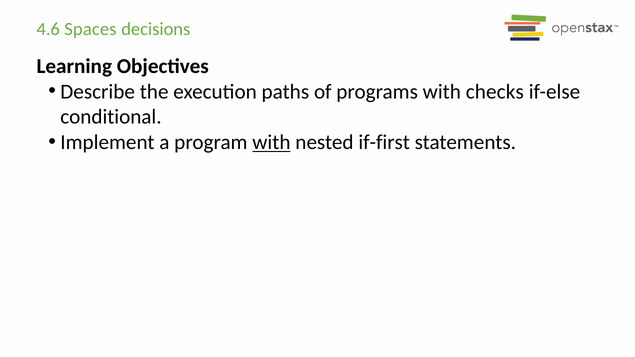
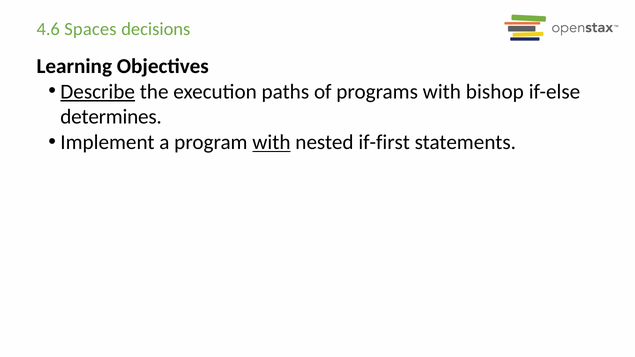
Describe underline: none -> present (98, 92)
checks: checks -> bishop (495, 92)
conditional: conditional -> determines (111, 117)
